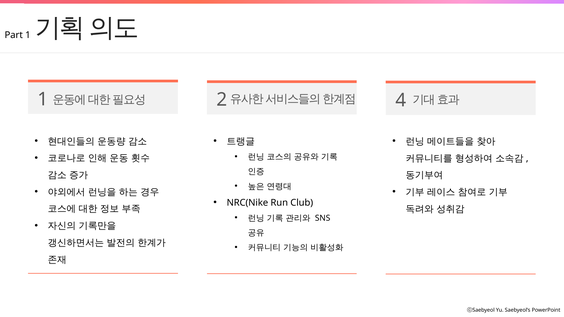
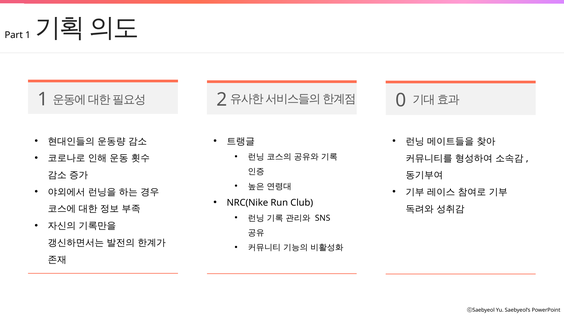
4: 4 -> 0 (401, 100)
